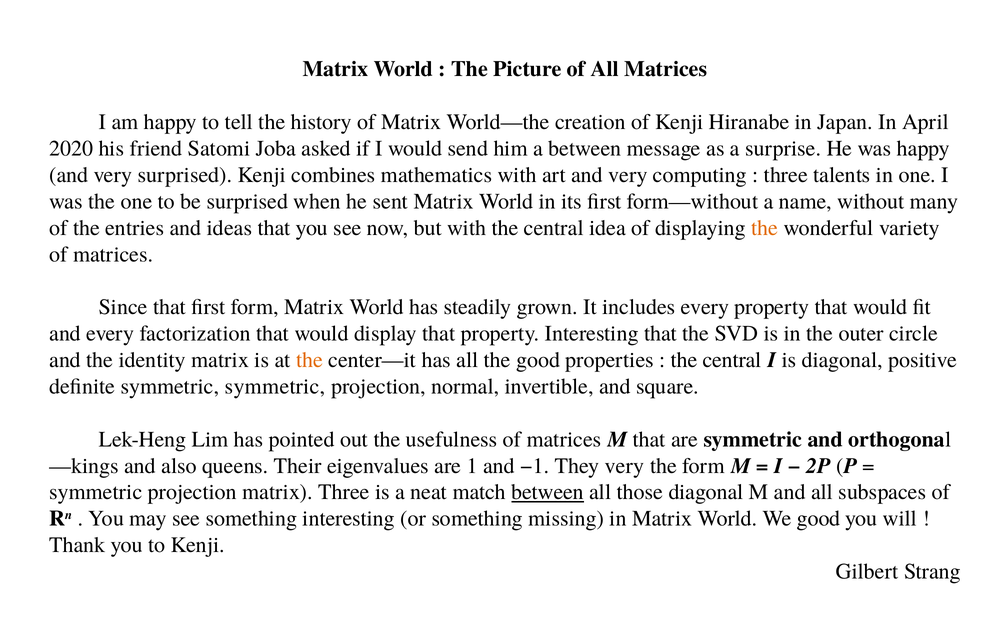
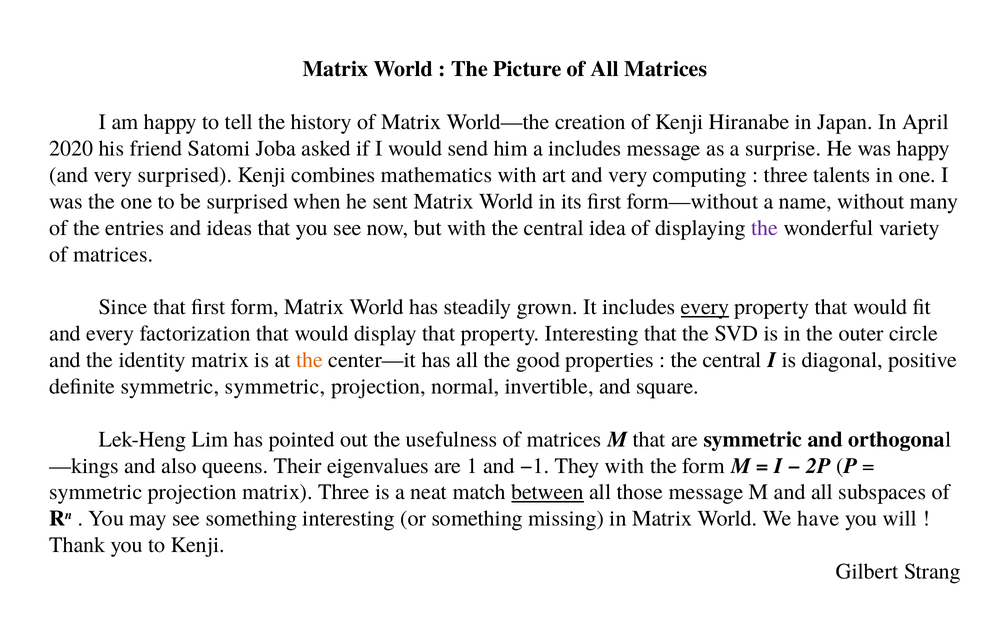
a between: between -> includes (585, 148)
the colour: orange -> purple (765, 228)
every underline: none -> present (705, 307)
They very: very -> with (625, 466)
those diagonal: diagonal -> message (706, 492)
We good: good -> have (818, 519)
